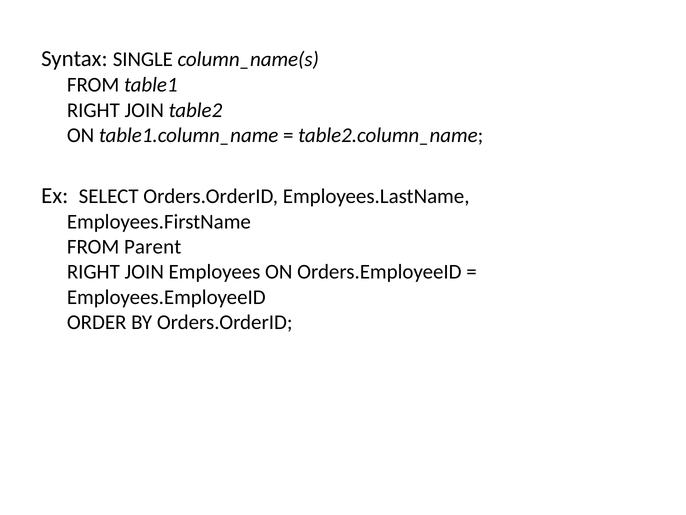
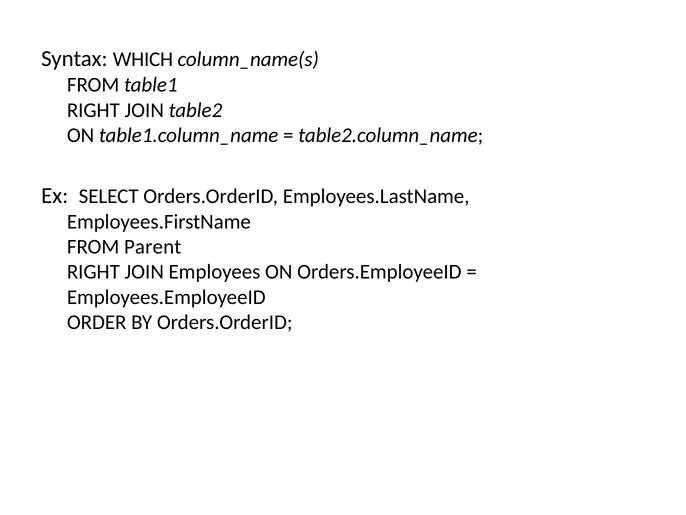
SINGLE: SINGLE -> WHICH (143, 59)
